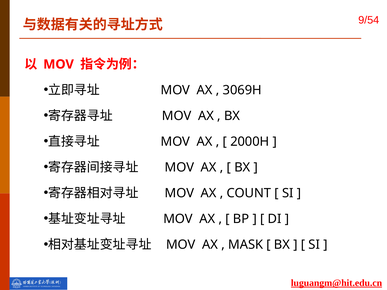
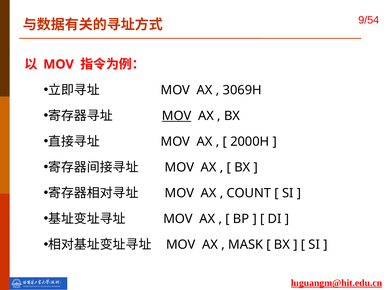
MOV underline: none -> present (177, 116)
